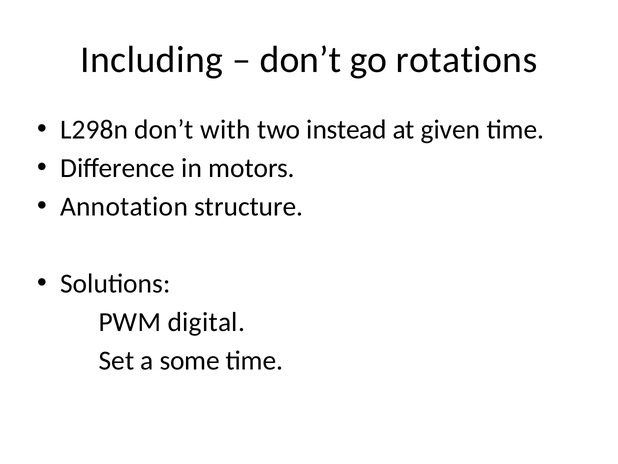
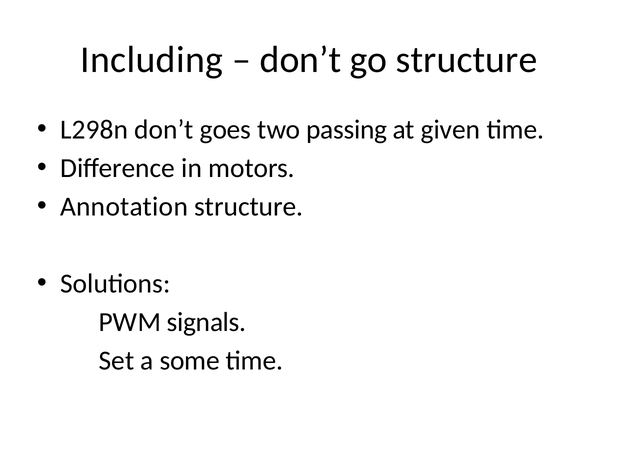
go rotations: rotations -> structure (467, 60)
with: with -> goes (226, 130)
instead: instead -> passing (347, 130)
digital: digital -> signals (207, 322)
